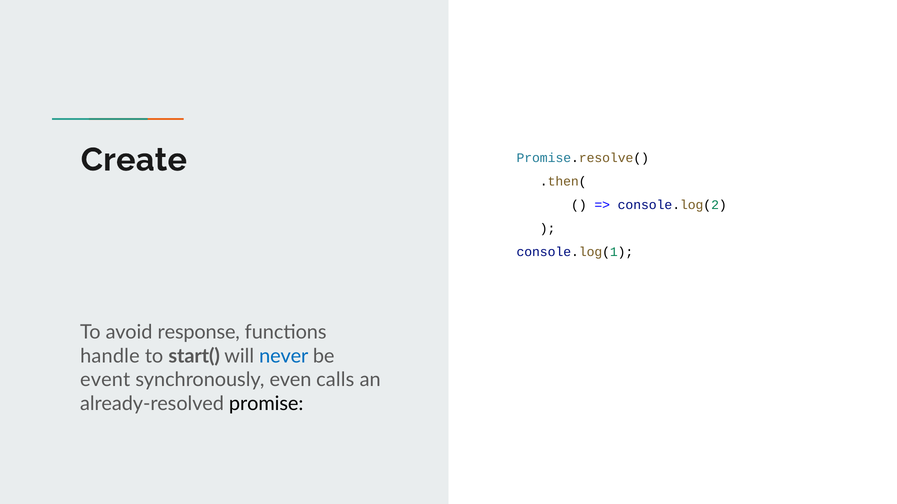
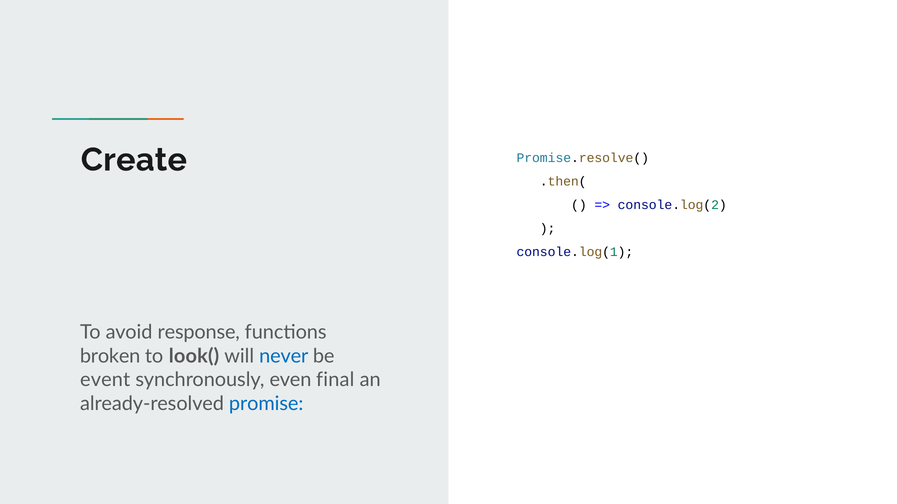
handle: handle -> broken (110, 356)
start(: start( -> look( (194, 356)
calls: calls -> final (335, 380)
promise colour: black -> blue (266, 404)
